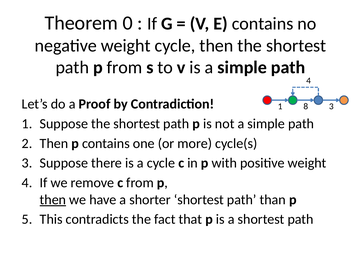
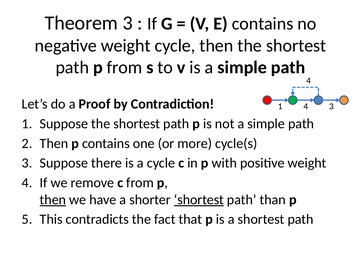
Theorem 0: 0 -> 3 (128, 23)
1 8: 8 -> 4 (306, 106)
shortest underline: none -> present (199, 199)
